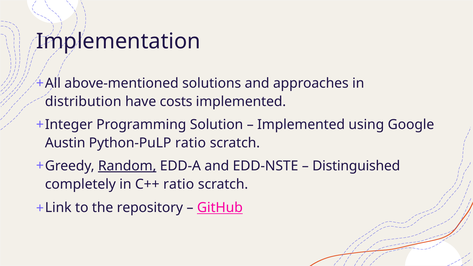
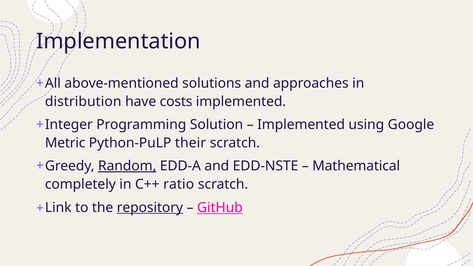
Austin: Austin -> Metric (65, 143)
Python-PuLP ratio: ratio -> their (191, 143)
Distinguished: Distinguished -> Mathematical (356, 166)
repository underline: none -> present (150, 207)
